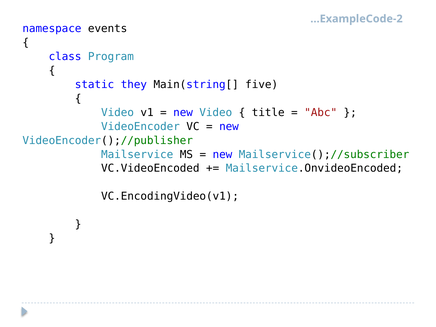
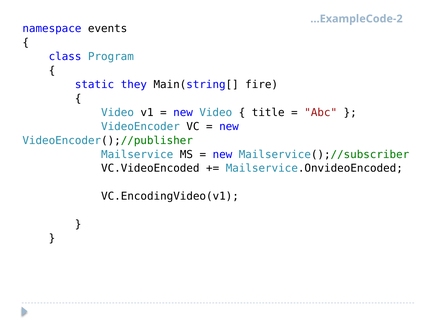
five: five -> fire (262, 84)
